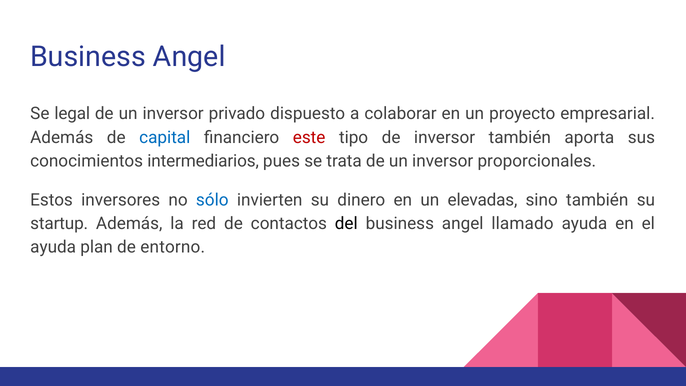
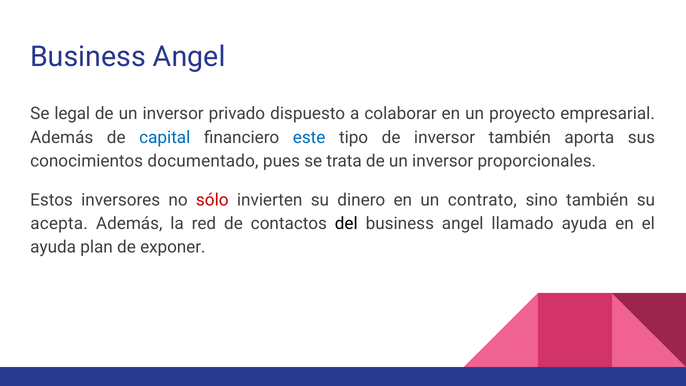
este colour: red -> blue (309, 137)
intermediarios: intermediarios -> documentado (203, 161)
sólo colour: blue -> red (212, 200)
elevadas: elevadas -> contrato (482, 200)
startup: startup -> acepta (59, 224)
entorno: entorno -> exponer (173, 247)
